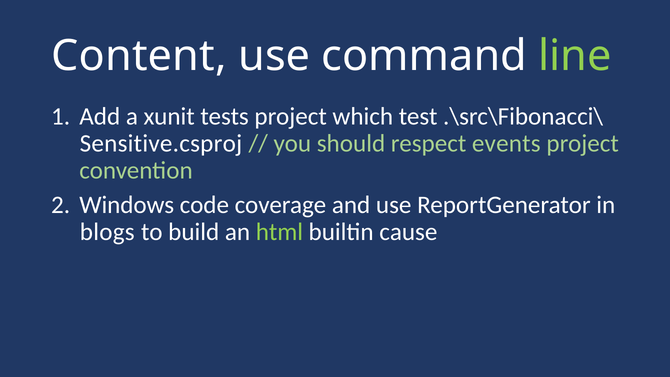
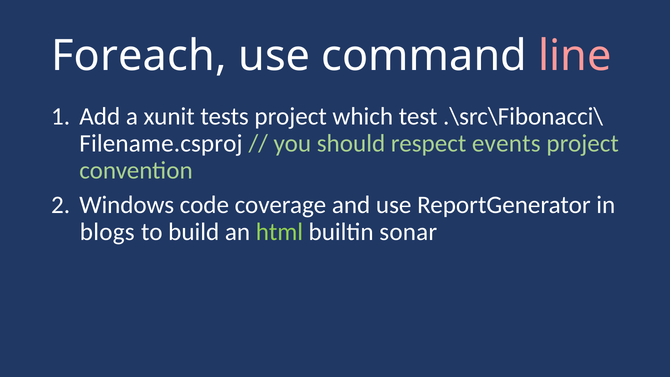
Content: Content -> Foreach (139, 56)
line colour: light green -> pink (575, 56)
Sensitive.csproj: Sensitive.csproj -> Filename.csproj (161, 143)
cause: cause -> sonar (408, 232)
